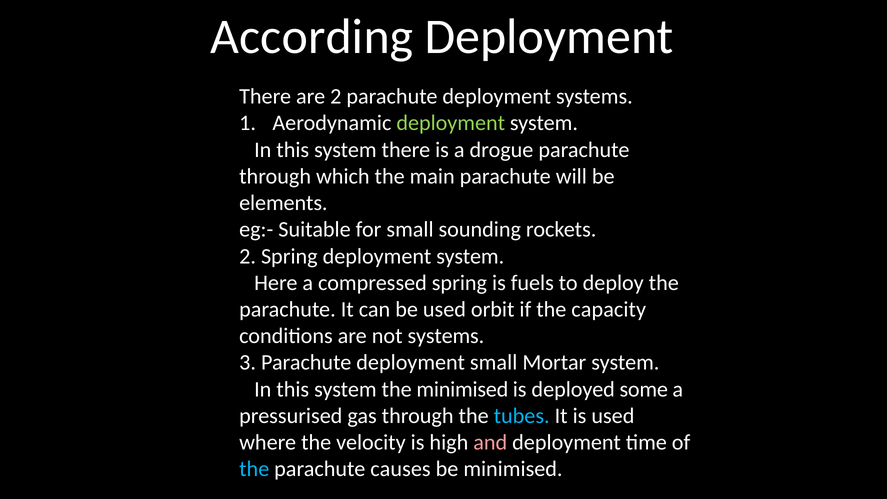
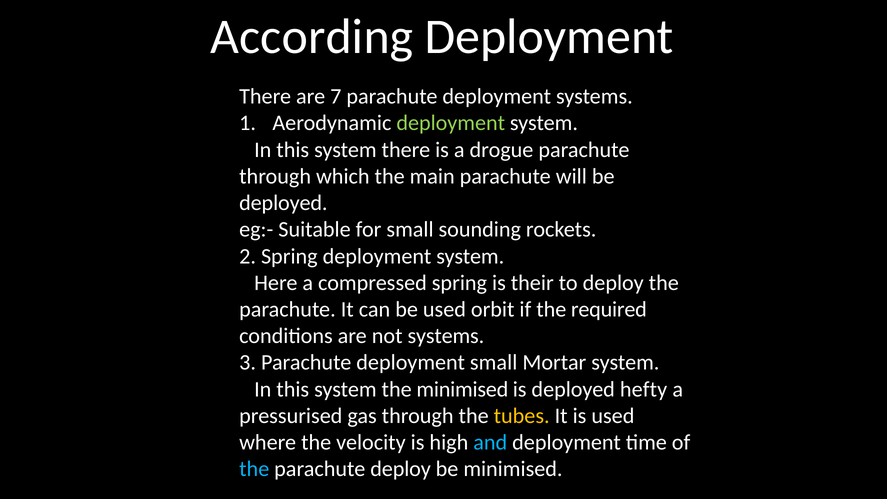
are 2: 2 -> 7 (336, 96)
elements: elements -> deployed (283, 203)
fuels: fuels -> their (532, 283)
capacity: capacity -> required (609, 309)
some: some -> hefty (644, 389)
tubes colour: light blue -> yellow (522, 416)
and colour: pink -> light blue (490, 442)
parachute causes: causes -> deploy (401, 469)
